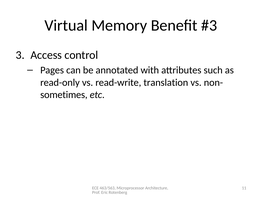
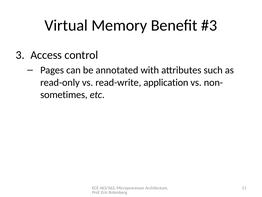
translation: translation -> application (166, 82)
